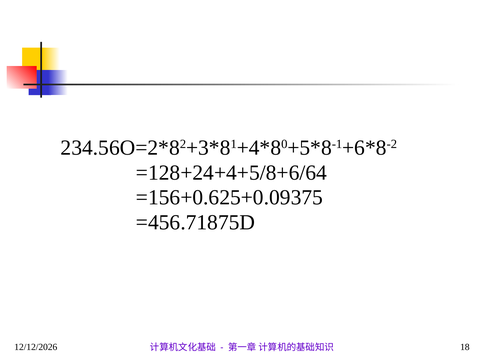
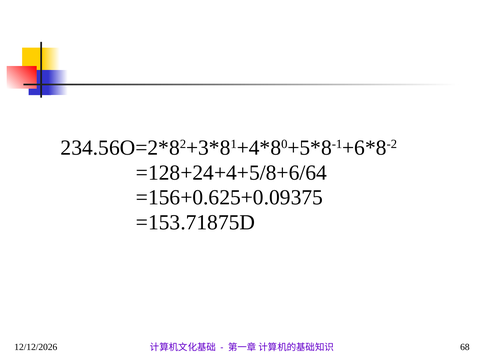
=456.71875D: =456.71875D -> =153.71875D (196, 223)
18: 18 -> 68 (465, 347)
